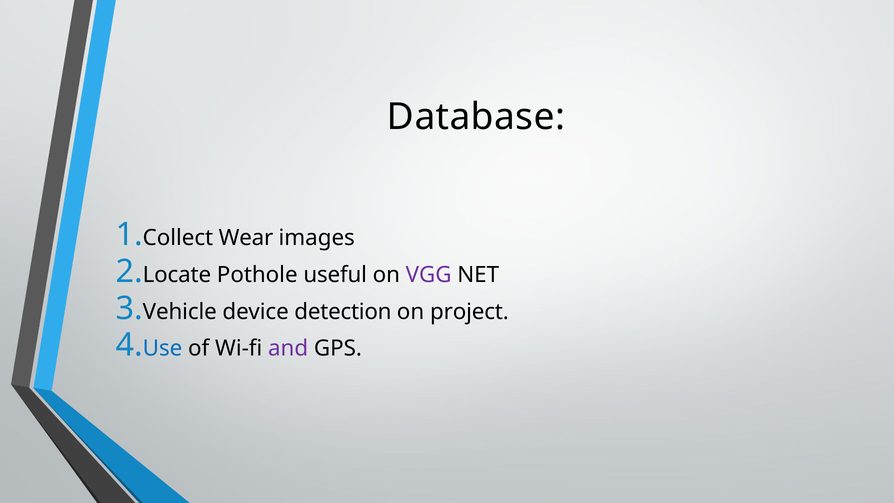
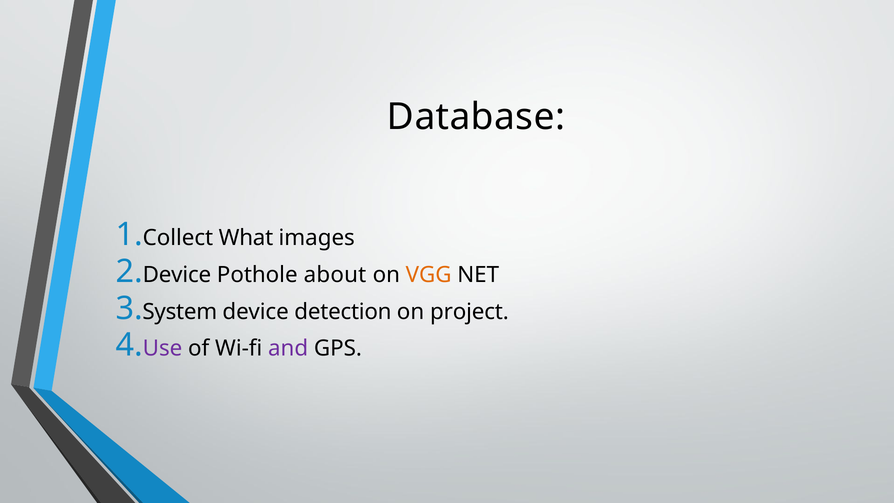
Wear: Wear -> What (246, 238)
Locate: Locate -> Device (177, 275)
useful: useful -> about (335, 275)
VGG colour: purple -> orange (429, 275)
Vehicle: Vehicle -> System (180, 312)
Use colour: blue -> purple (163, 349)
